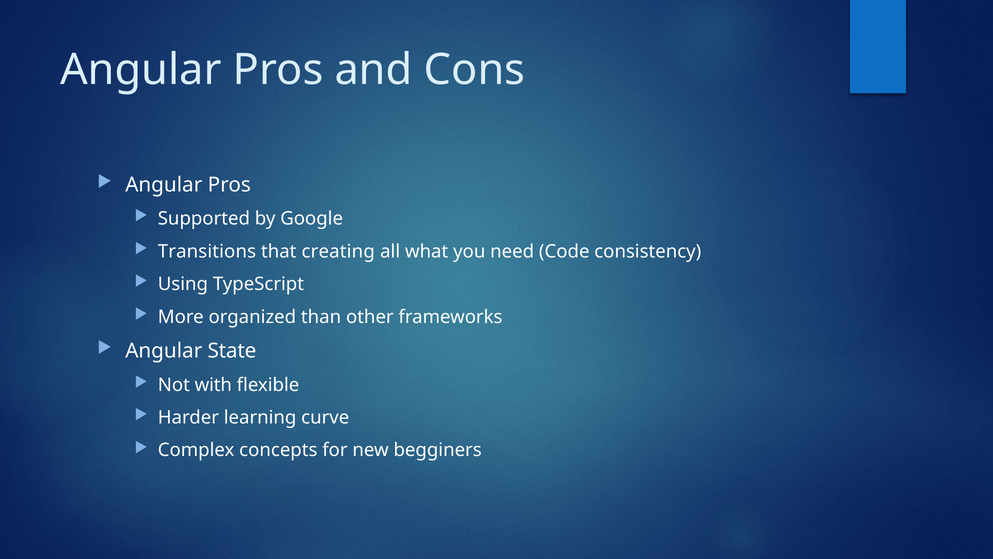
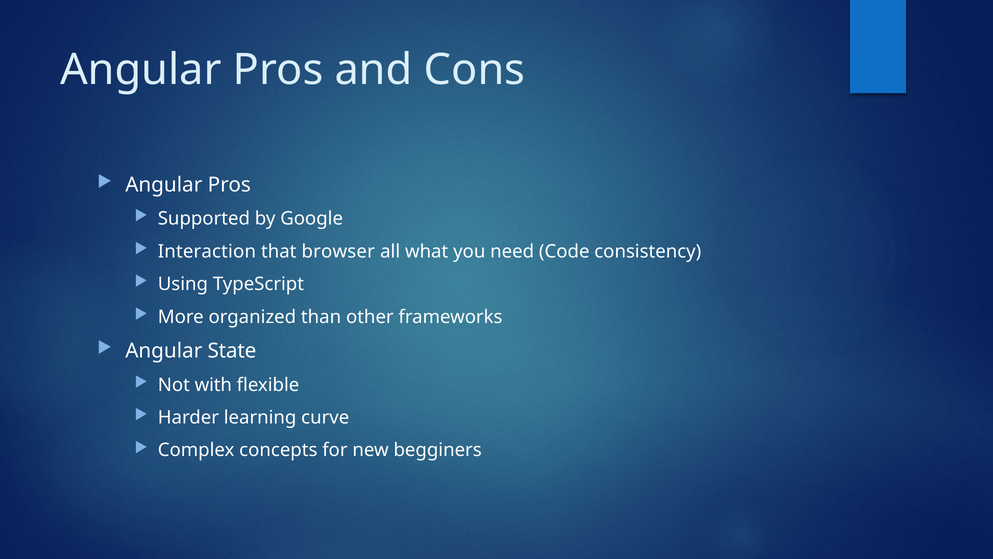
Transitions: Transitions -> Interaction (207, 251)
creating: creating -> browser (338, 251)
